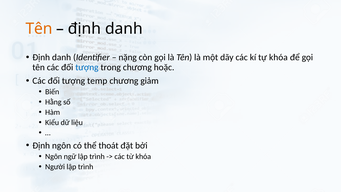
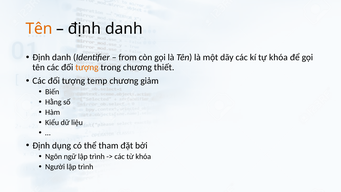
nặng: nặng -> from (128, 57)
tượng colour: blue -> orange (87, 67)
hoặc: hoặc -> thiết (164, 67)
Định ngôn: ngôn -> dụng (62, 145)
thoát: thoát -> tham (108, 145)
